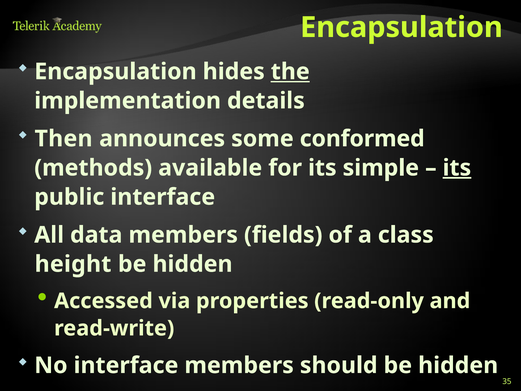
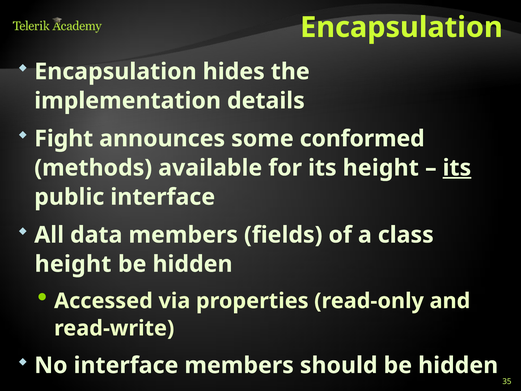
the underline: present -> none (290, 72)
Then: Then -> Fight (64, 139)
its simple: simple -> height (381, 168)
